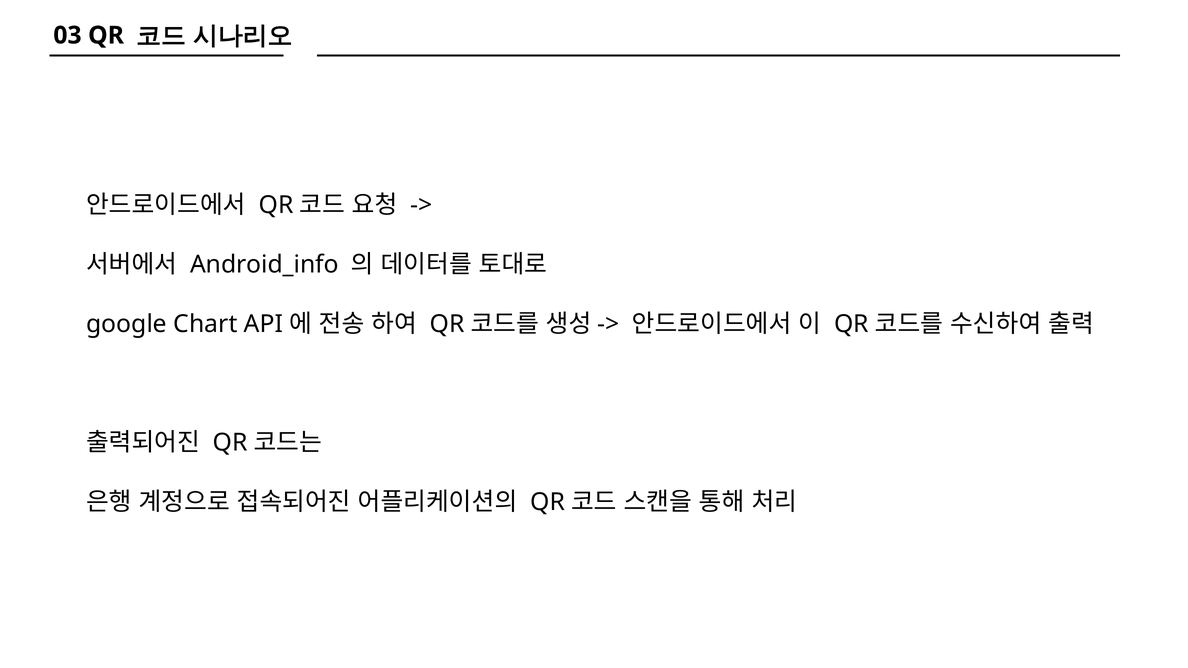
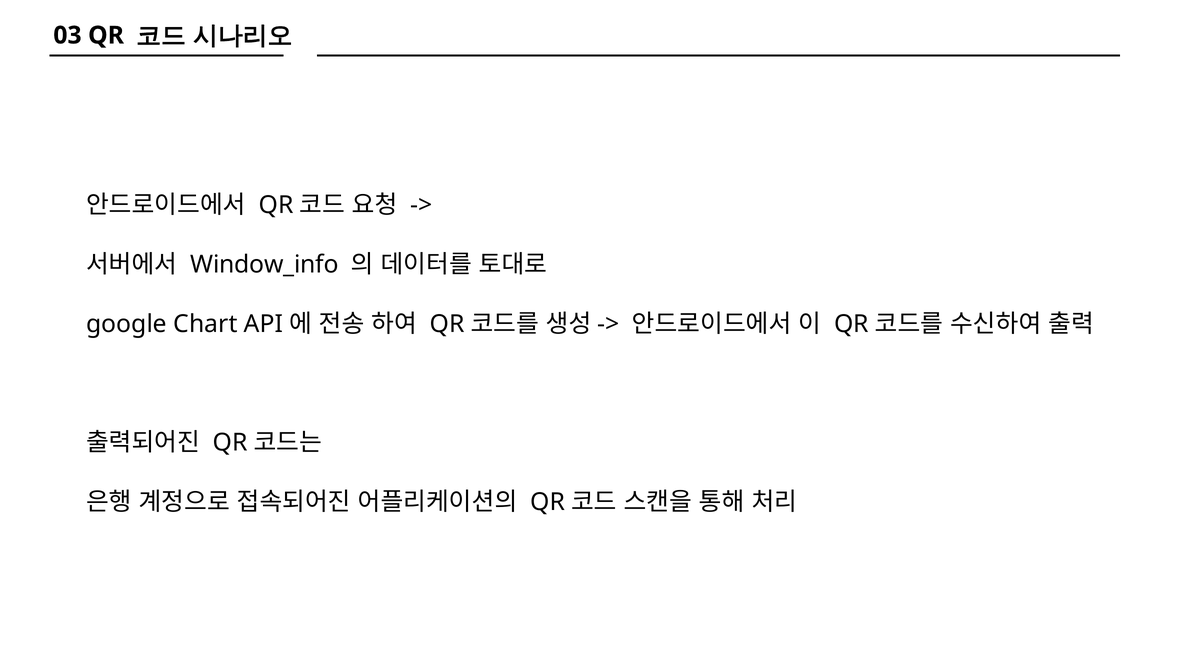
Android_info: Android_info -> Window_info (264, 265)
